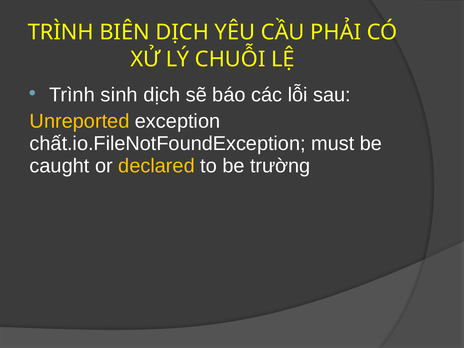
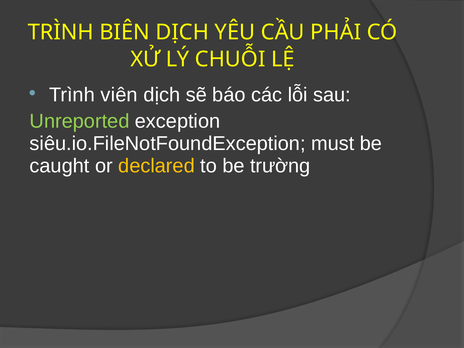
sinh: sinh -> viên (119, 95)
Unreported colour: yellow -> light green (80, 121)
chất.io.FileNotFoundException: chất.io.FileNotFoundException -> siêu.io.FileNotFoundException (168, 144)
